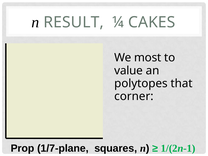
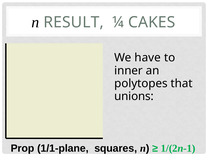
most: most -> have (148, 58)
value: value -> inner (128, 71)
corner: corner -> unions (134, 96)
1/7-plane: 1/7-plane -> 1/1-plane (63, 148)
